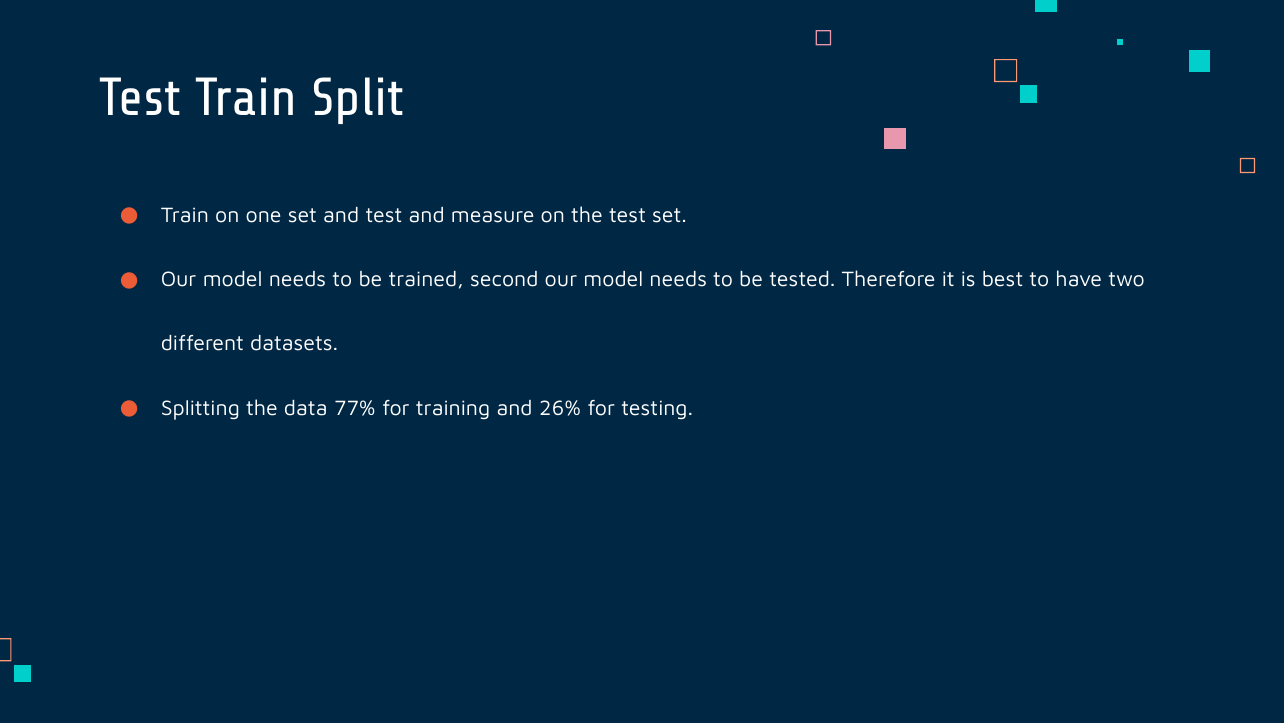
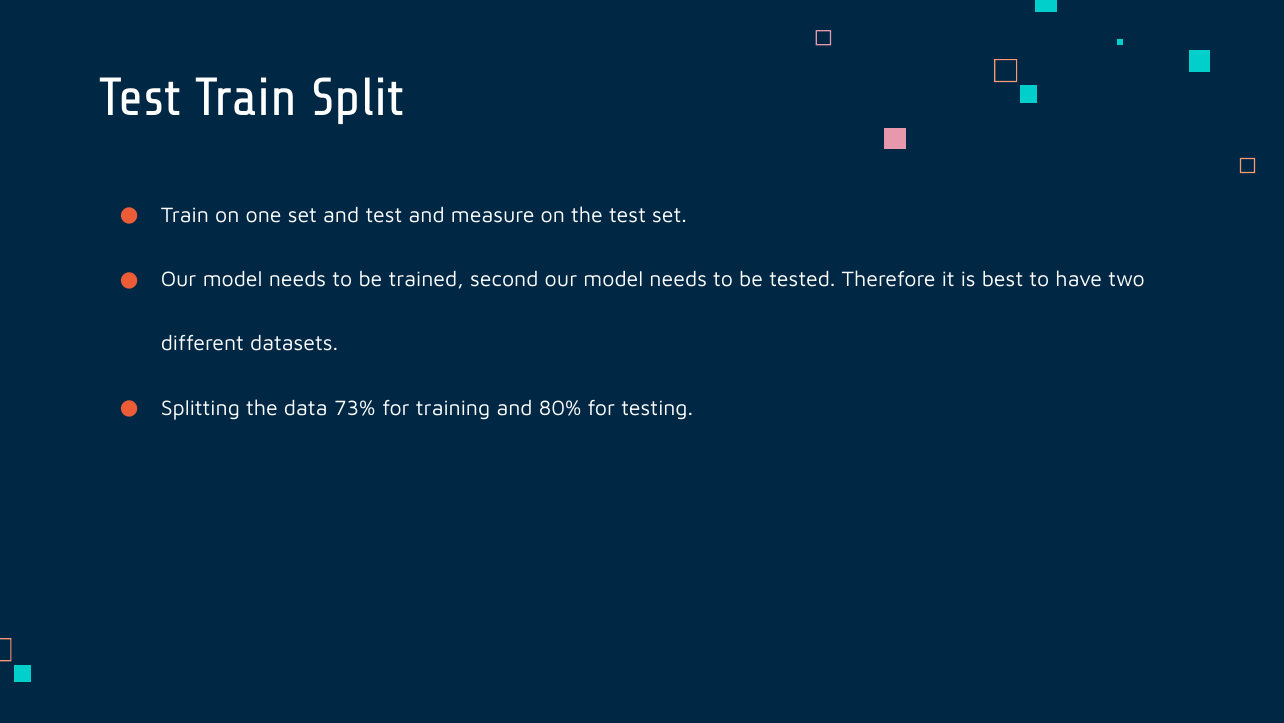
77%: 77% -> 73% (355, 408)
26%: 26% -> 80% (560, 408)
